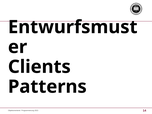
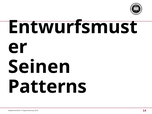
Clients: Clients -> Seinen (39, 67)
